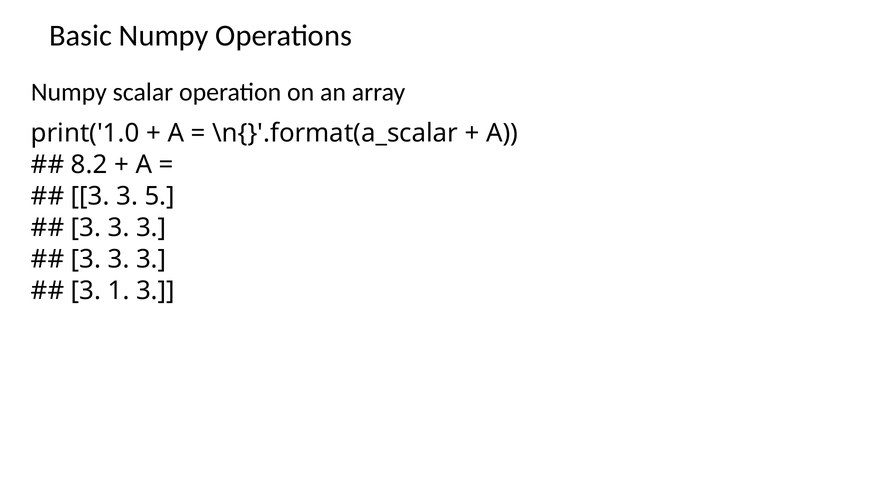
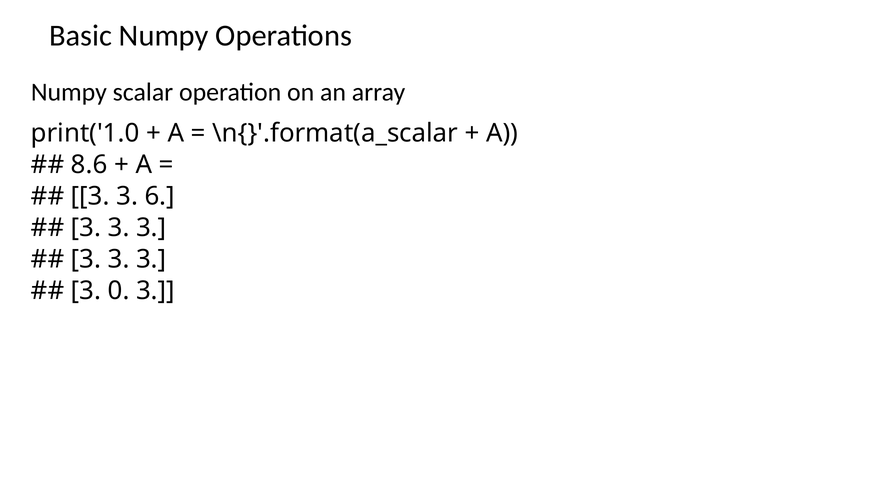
8.2: 8.2 -> 8.6 (89, 165)
5: 5 -> 6 (160, 196)
1: 1 -> 0 (119, 291)
